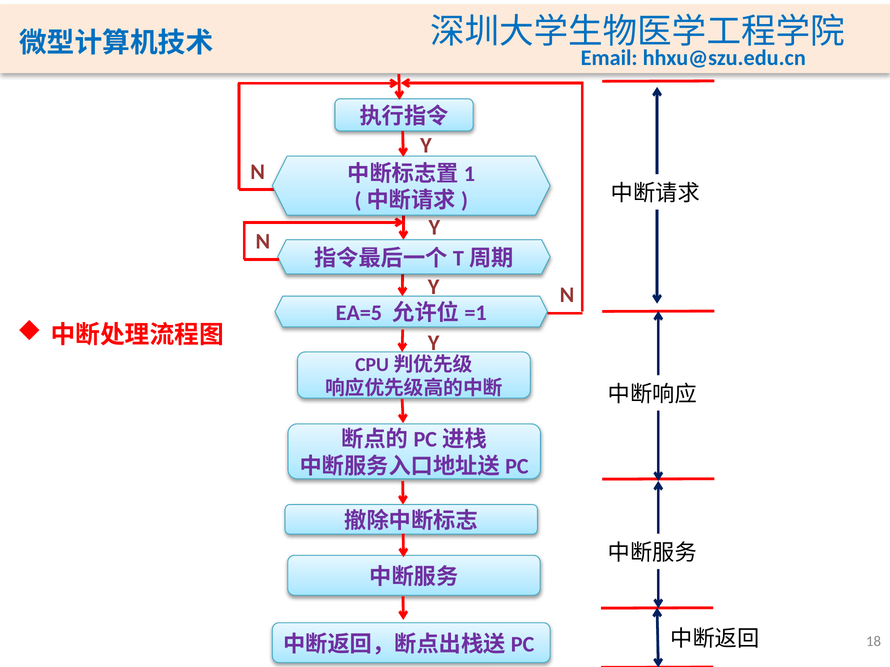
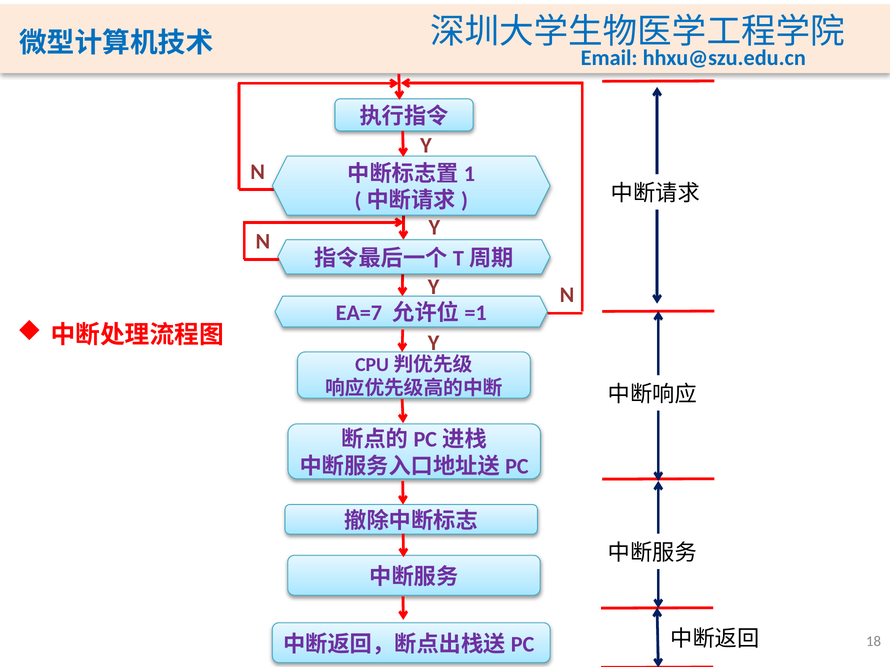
EA=5: EA=5 -> EA=7 (359, 313)
